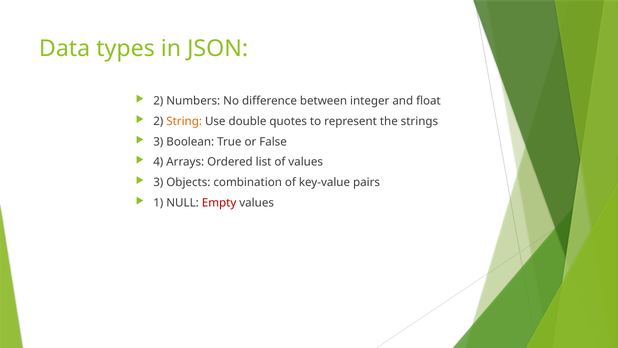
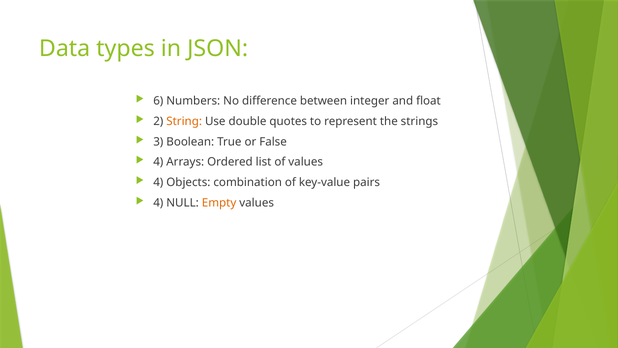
2: 2 -> 6 (158, 101)
3: 3 -> 4 (158, 182)
1: 1 -> 4 (158, 203)
Empty colour: red -> orange (219, 203)
